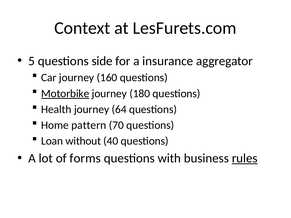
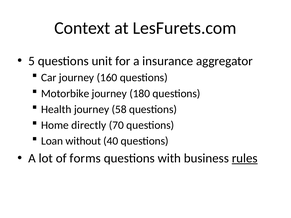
side: side -> unit (102, 61)
Motorbike underline: present -> none (65, 94)
64: 64 -> 58 (119, 109)
pattern: pattern -> directly (89, 125)
